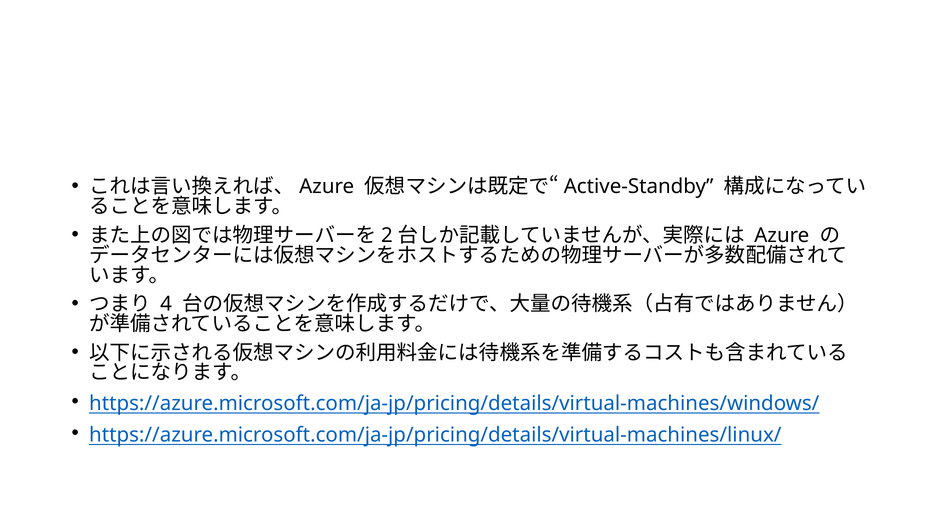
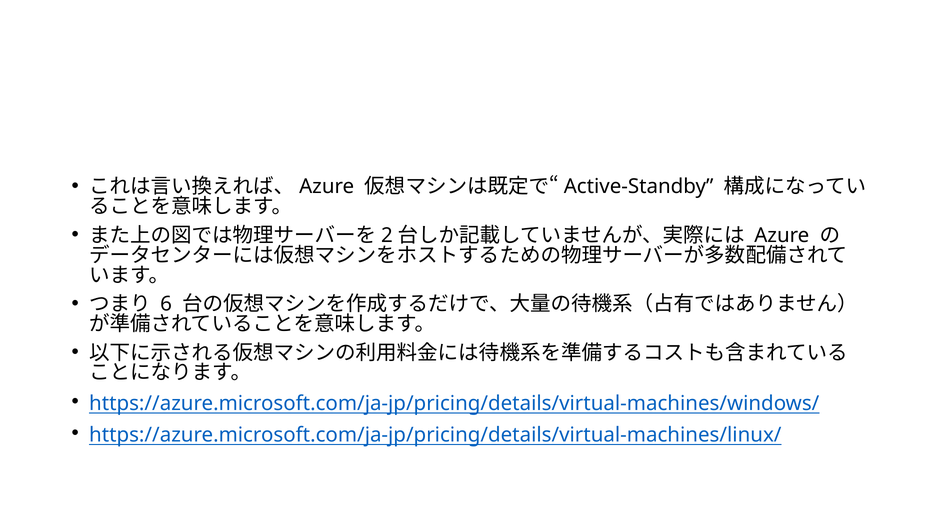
4: 4 -> 6 (166, 304)
